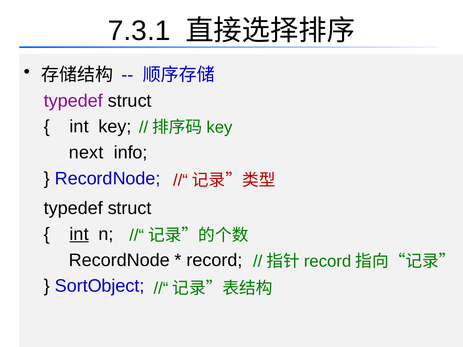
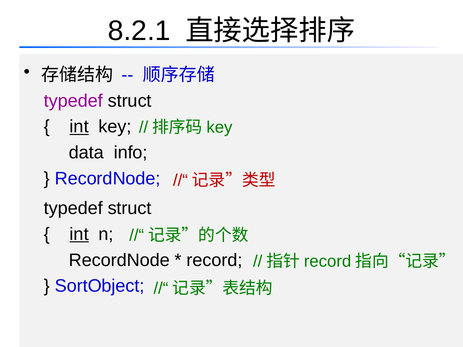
7.3.1: 7.3.1 -> 8.2.1 (139, 31)
int underline: none -> present (79, 127)
next: next -> data (86, 153)
